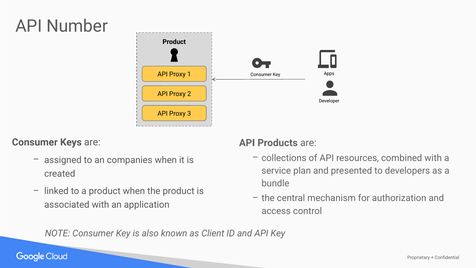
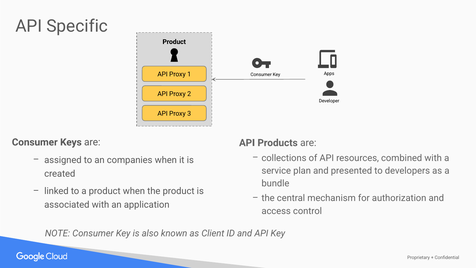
Number: Number -> Specific (77, 26)
